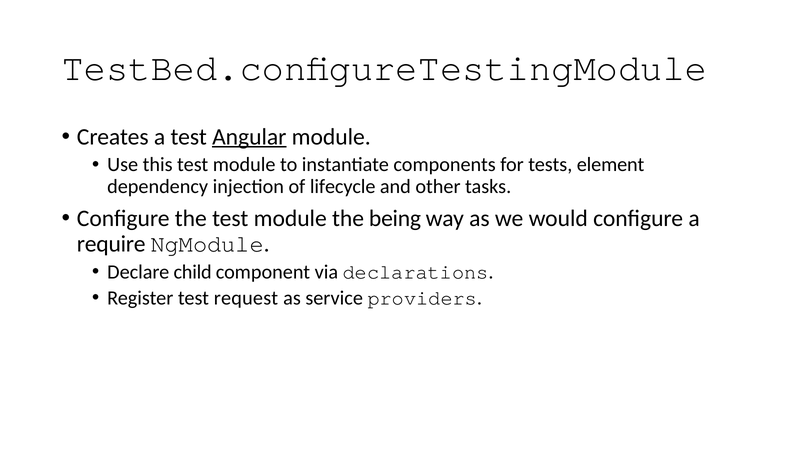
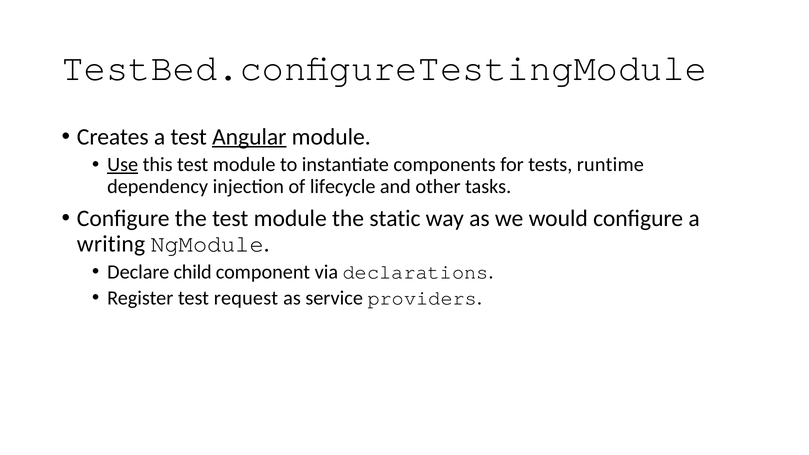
Use underline: none -> present (123, 165)
element: element -> runtime (610, 165)
being: being -> static (395, 219)
require: require -> writing (111, 244)
